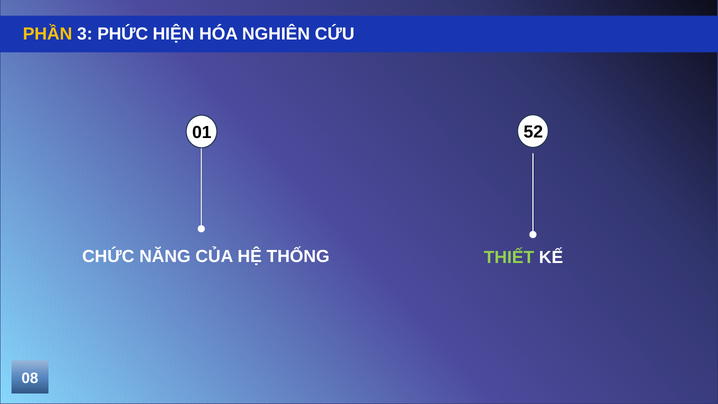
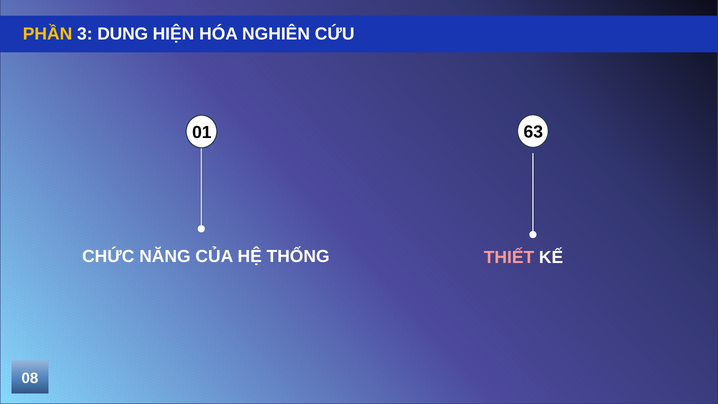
PHỨC: PHỨC -> DUNG (123, 34)
52: 52 -> 63 (533, 132)
THIẾT colour: light green -> pink (509, 258)
